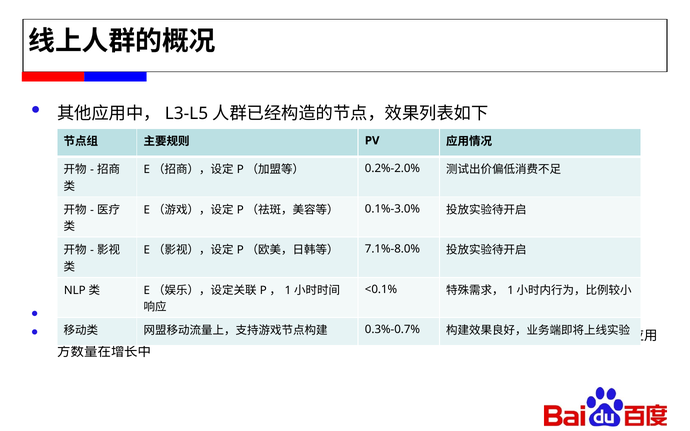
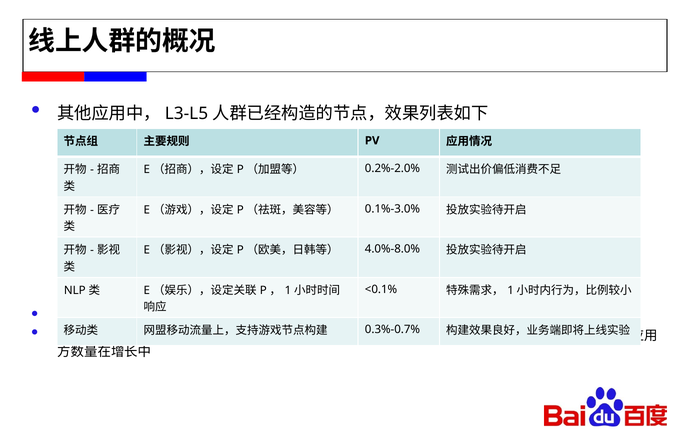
7.1%-8.0%: 7.1%-8.0% -> 4.0%-8.0% (392, 249)
